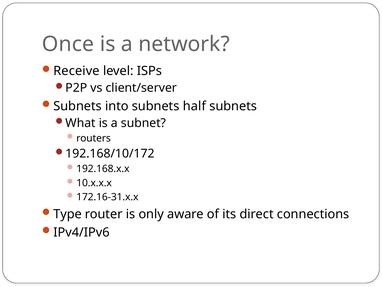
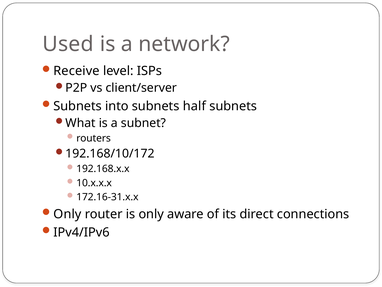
Once: Once -> Used (68, 44)
Type: Type -> Only (67, 214)
